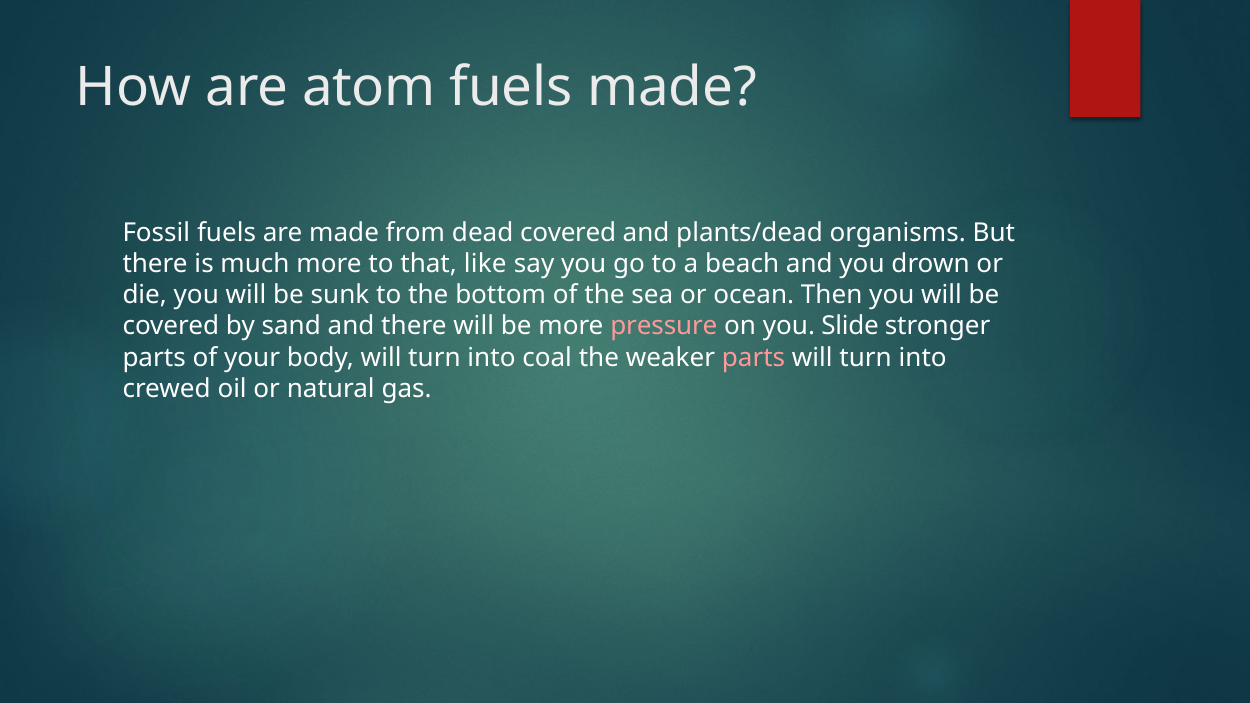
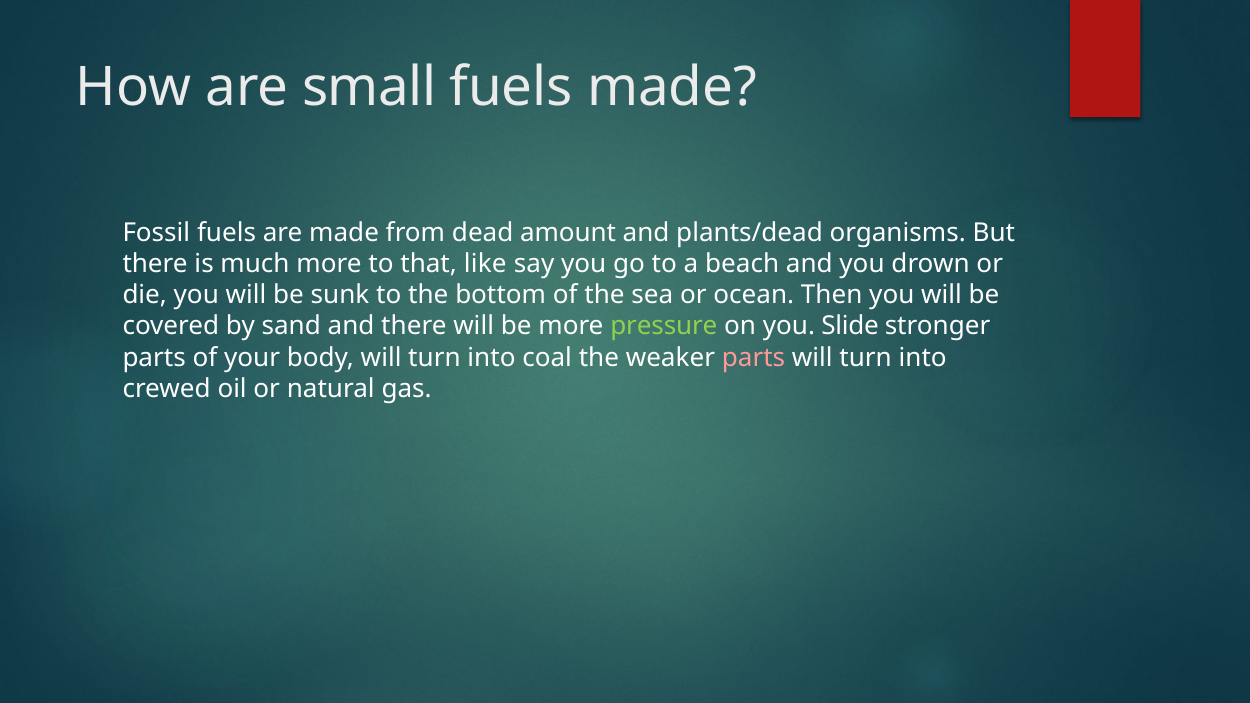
atom: atom -> small (369, 88)
dead covered: covered -> amount (568, 233)
pressure colour: pink -> light green (664, 326)
